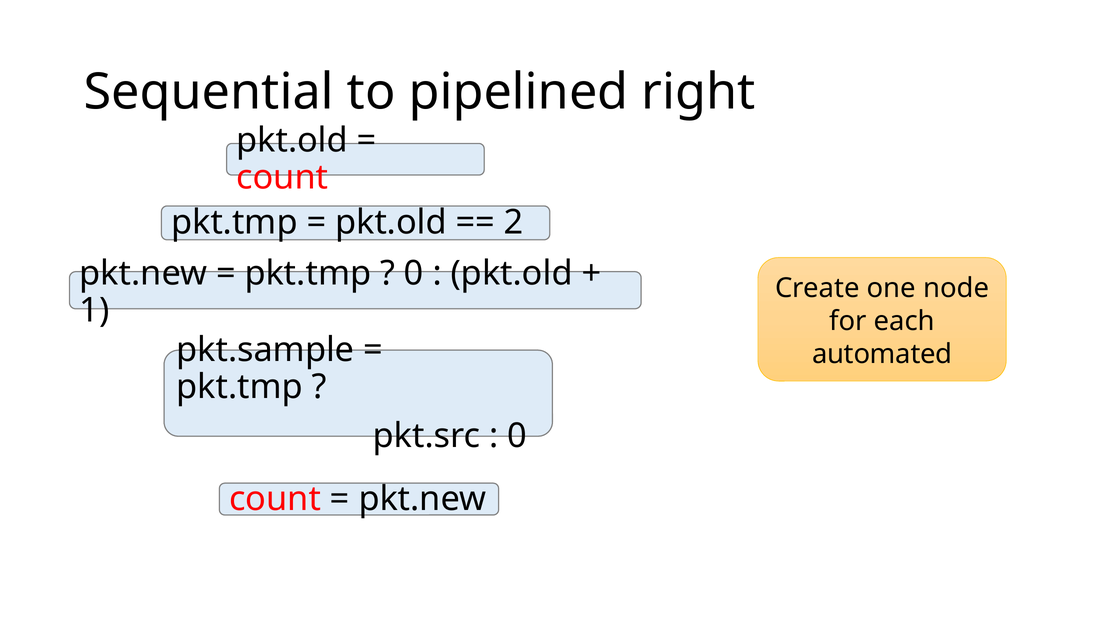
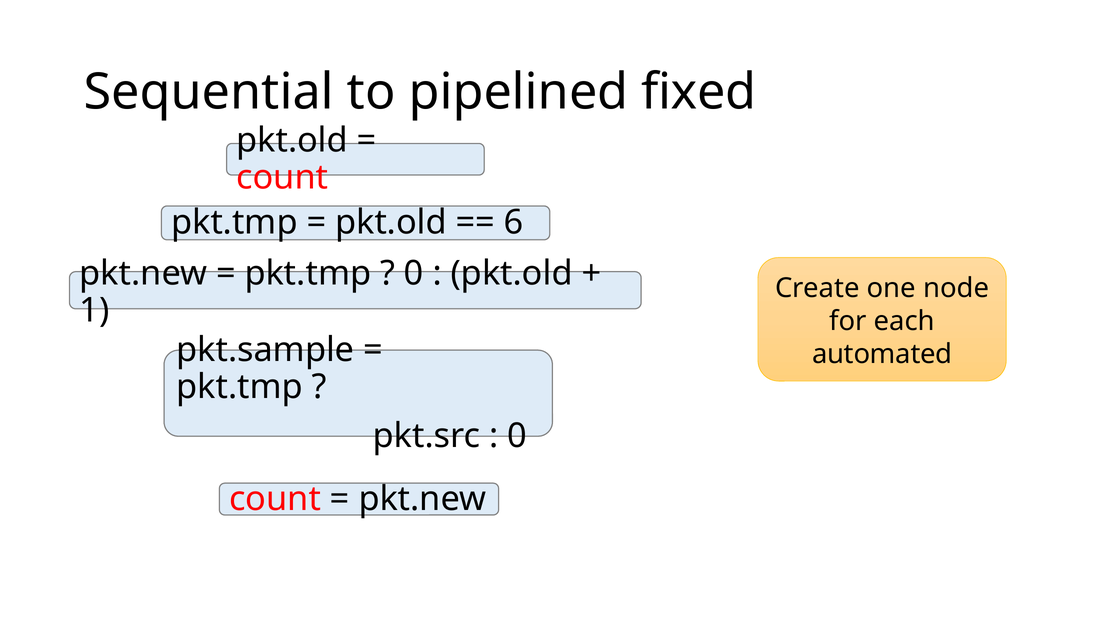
right: right -> fixed (699, 92)
2: 2 -> 6 (514, 223)
